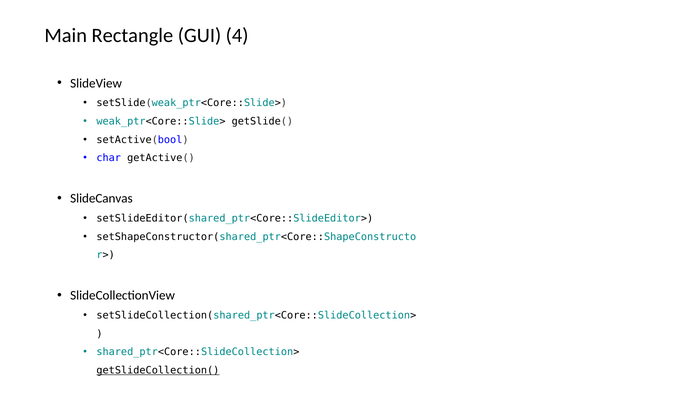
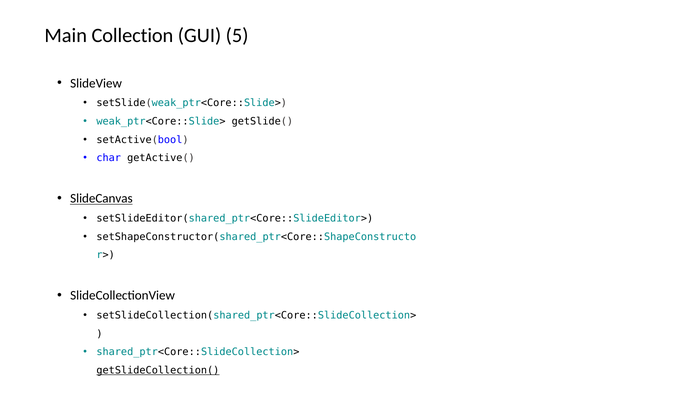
Rectangle: Rectangle -> Collection (132, 36)
4: 4 -> 5 (237, 36)
SlideCanvas underline: none -> present (101, 199)
